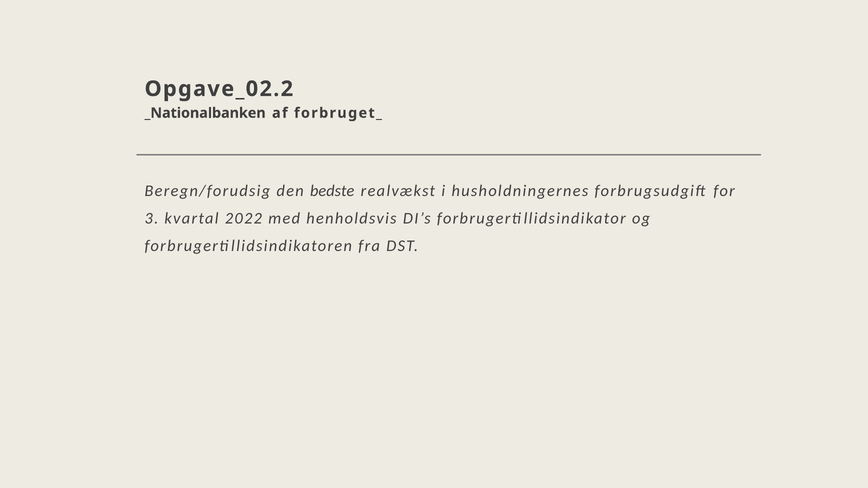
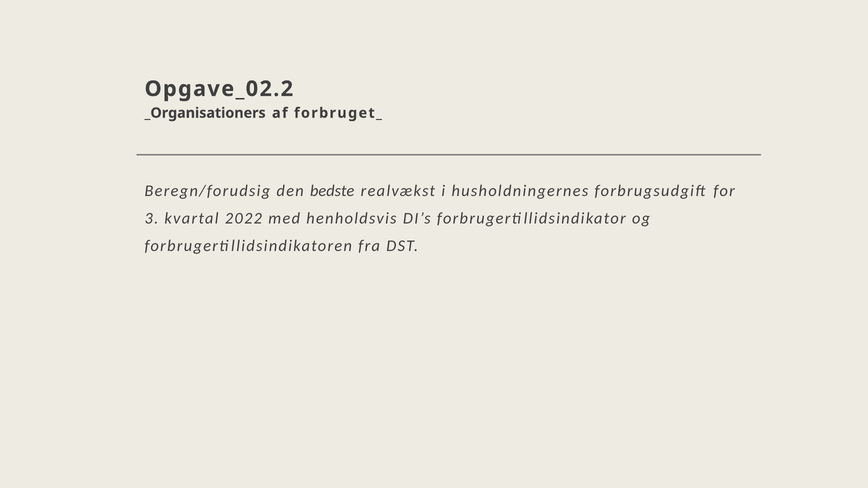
_Nationalbanken: _Nationalbanken -> _Organisationers (205, 113)
